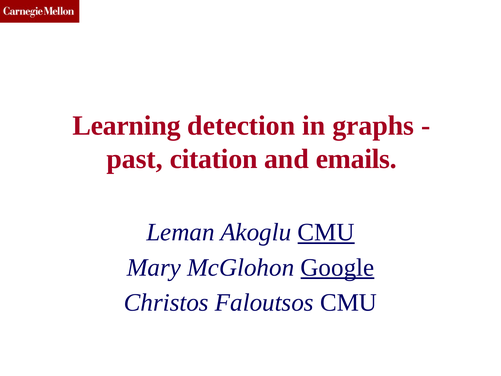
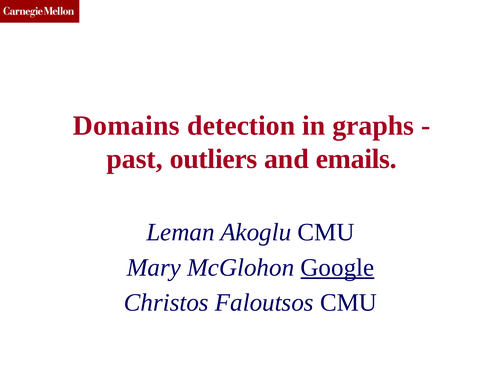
Learning: Learning -> Domains (126, 126)
citation: citation -> outliers (214, 159)
CMU underline: present -> none (326, 232)
